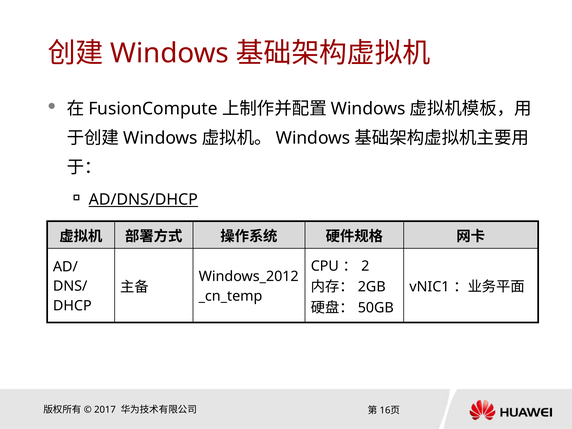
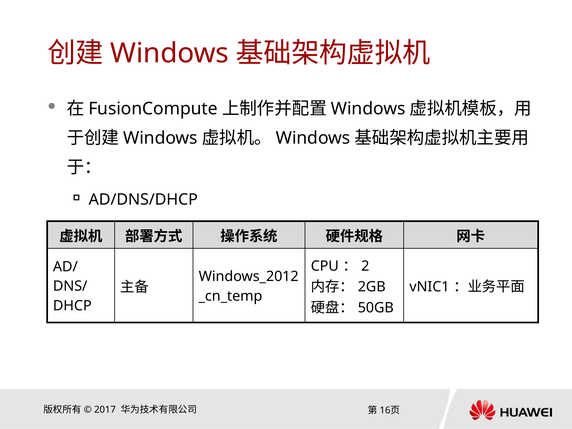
AD/DNS/DHCP underline: present -> none (143, 200)
